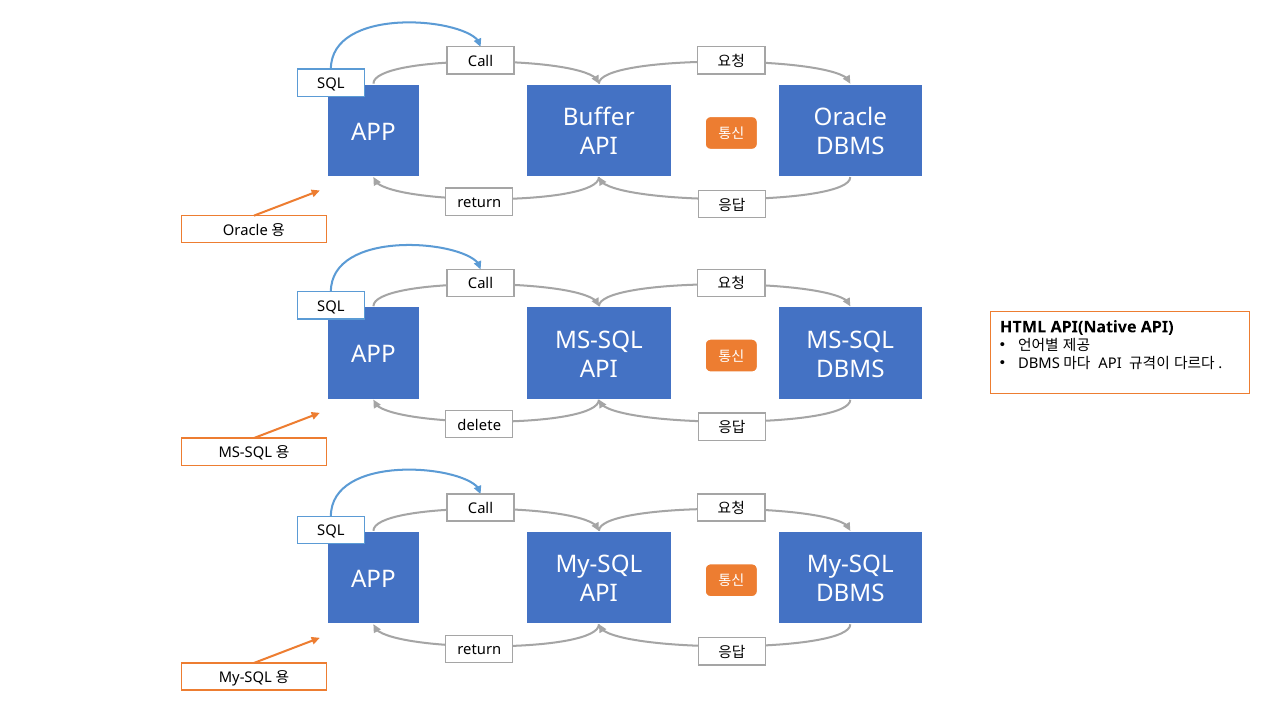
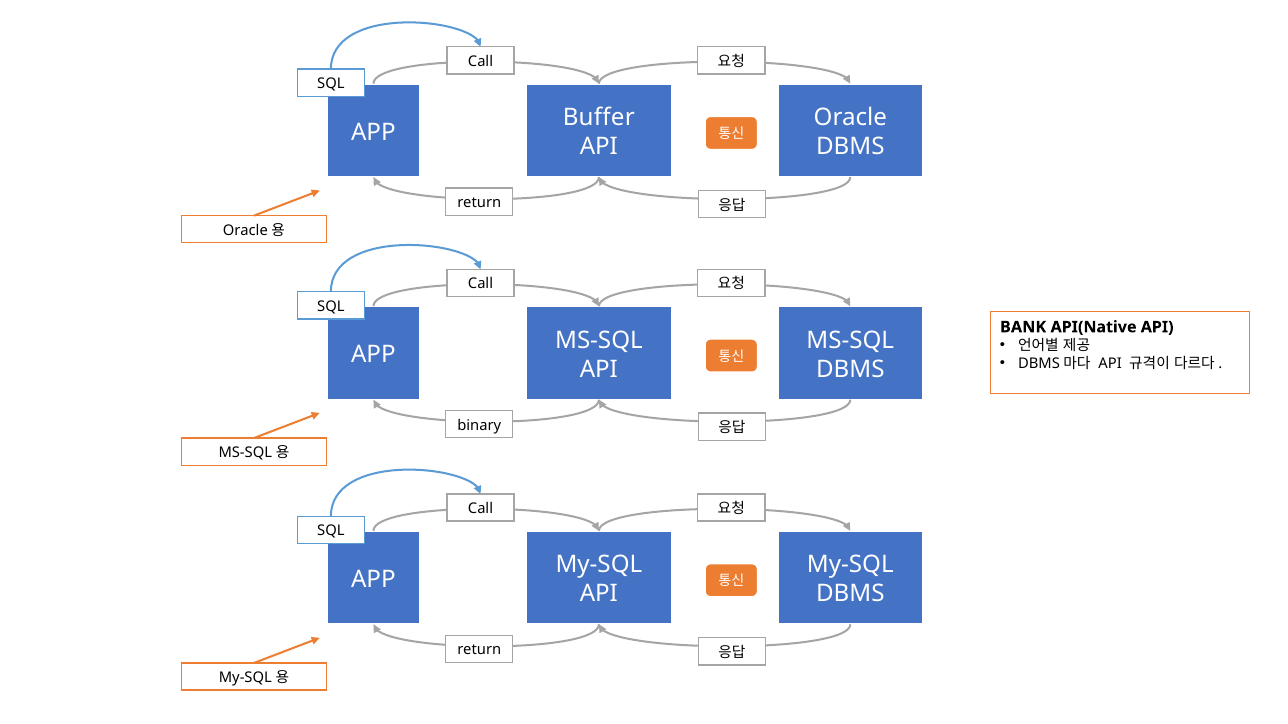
HTML: HTML -> BANK (1023, 327)
delete: delete -> binary (479, 426)
